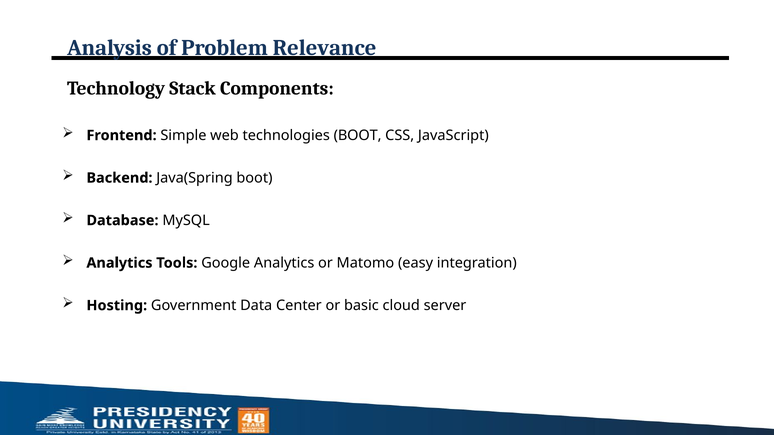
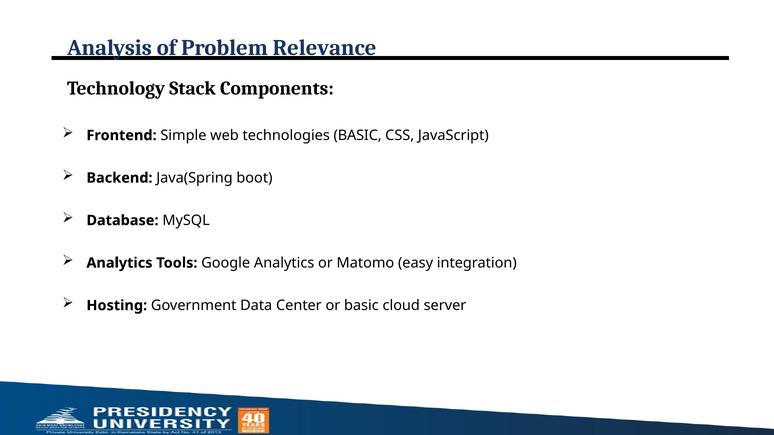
technologies BOOT: BOOT -> BASIC (358, 135)
